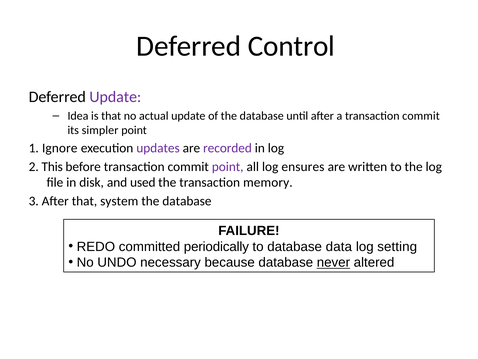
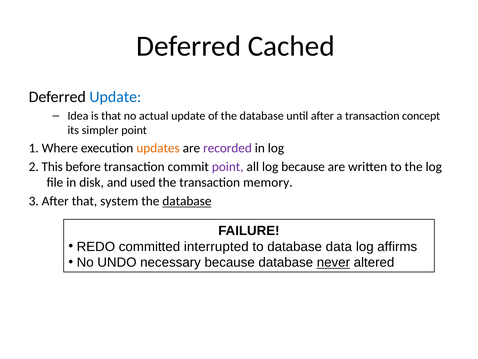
Control: Control -> Cached (291, 46)
Update colour: purple -> blue (115, 97)
a transaction commit: commit -> concept (421, 116)
Ignore: Ignore -> Where (60, 148)
updates colour: purple -> orange (158, 148)
log ensures: ensures -> because (303, 166)
database underline: none -> present (187, 201)
periodically: periodically -> interrupted (216, 246)
setting: setting -> affirms (397, 246)
